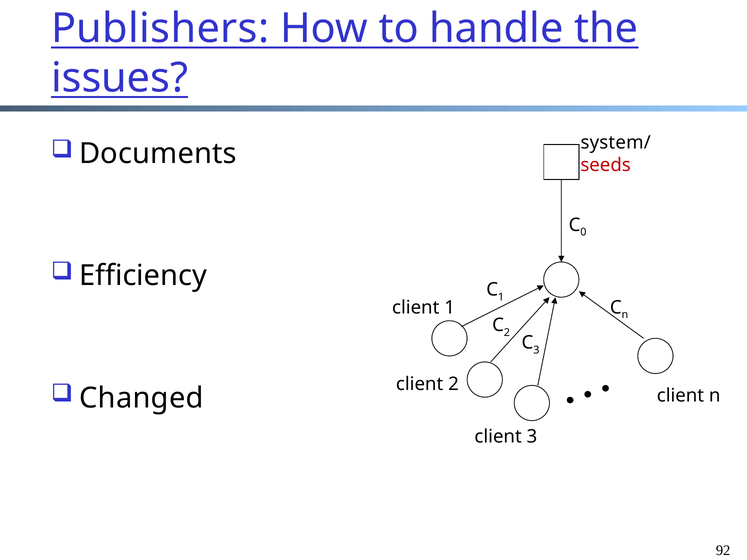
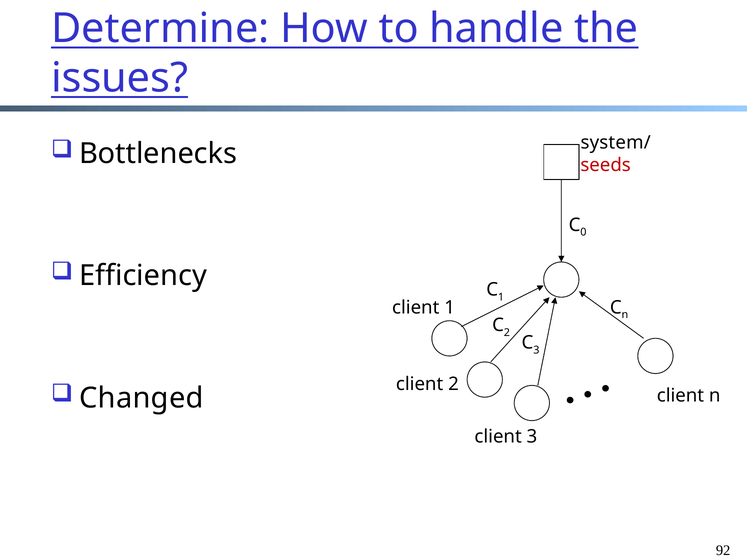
Publishers: Publishers -> Determine (160, 28)
Documents: Documents -> Bottlenecks (158, 154)
